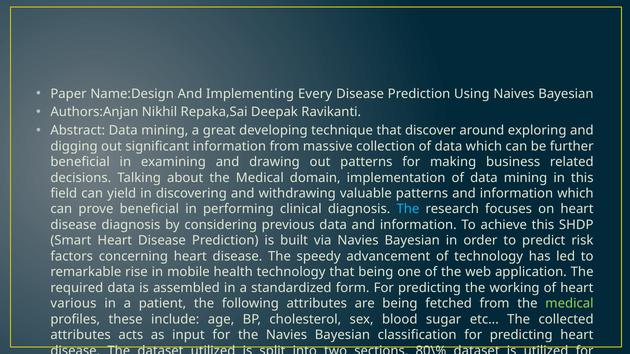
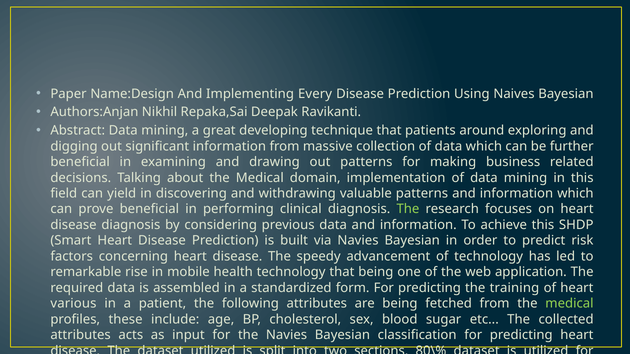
discover: discover -> patients (430, 131)
The colour: light blue -> light green (408, 209)
the working: working -> training (514, 288)
